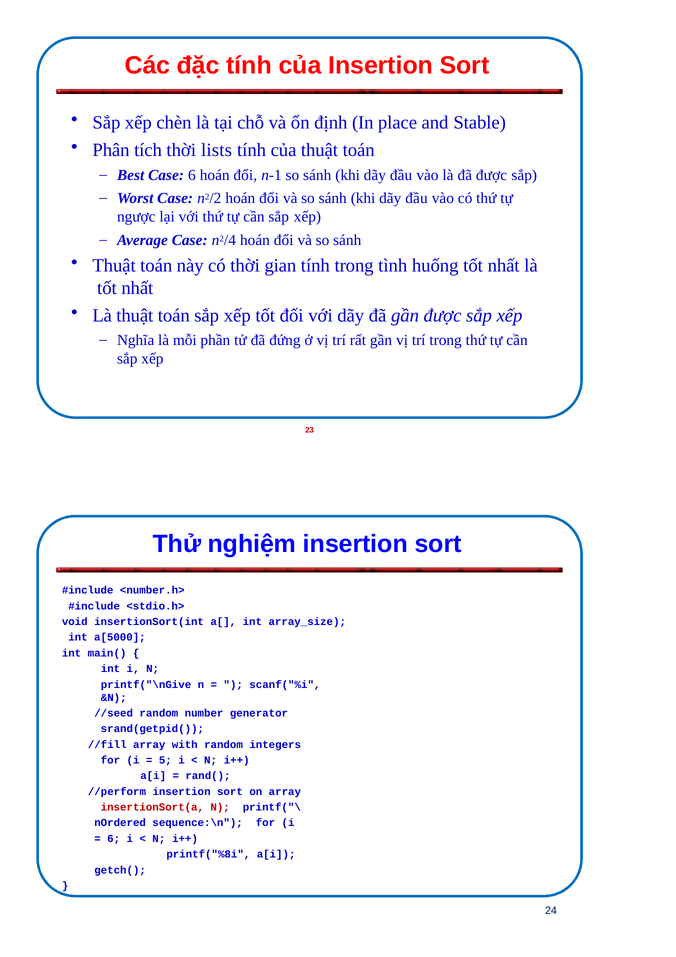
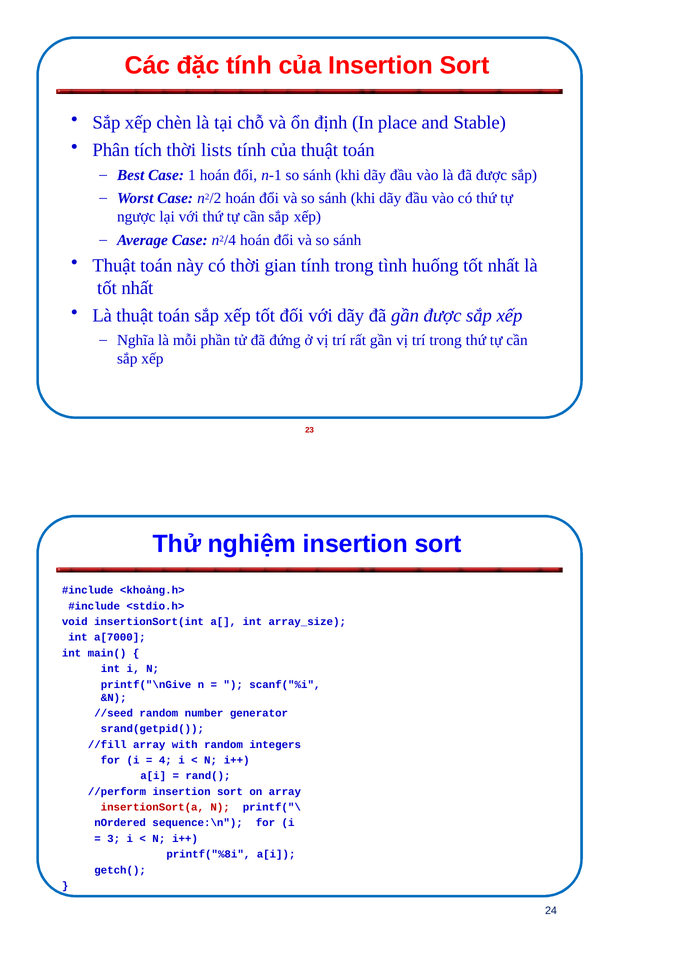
Case 6: 6 -> 1 (192, 175)
<number.h>: <number.h> -> <khoảng.h> (152, 590)
a[5000: a[5000 -> a[7000 (120, 637)
5: 5 -> 4 (165, 760)
6: 6 -> 3 (114, 838)
